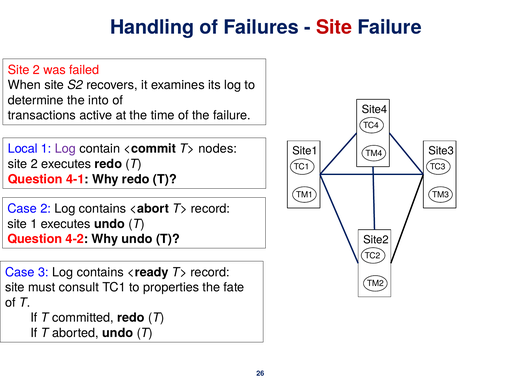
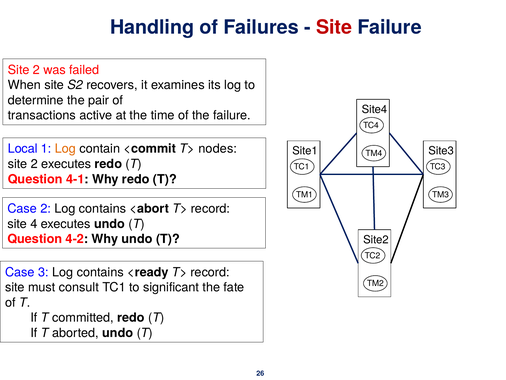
into: into -> pair (99, 100)
Log colour: purple -> orange (65, 149)
site 1: 1 -> 4 (34, 224)
properties: properties -> significant (171, 287)
